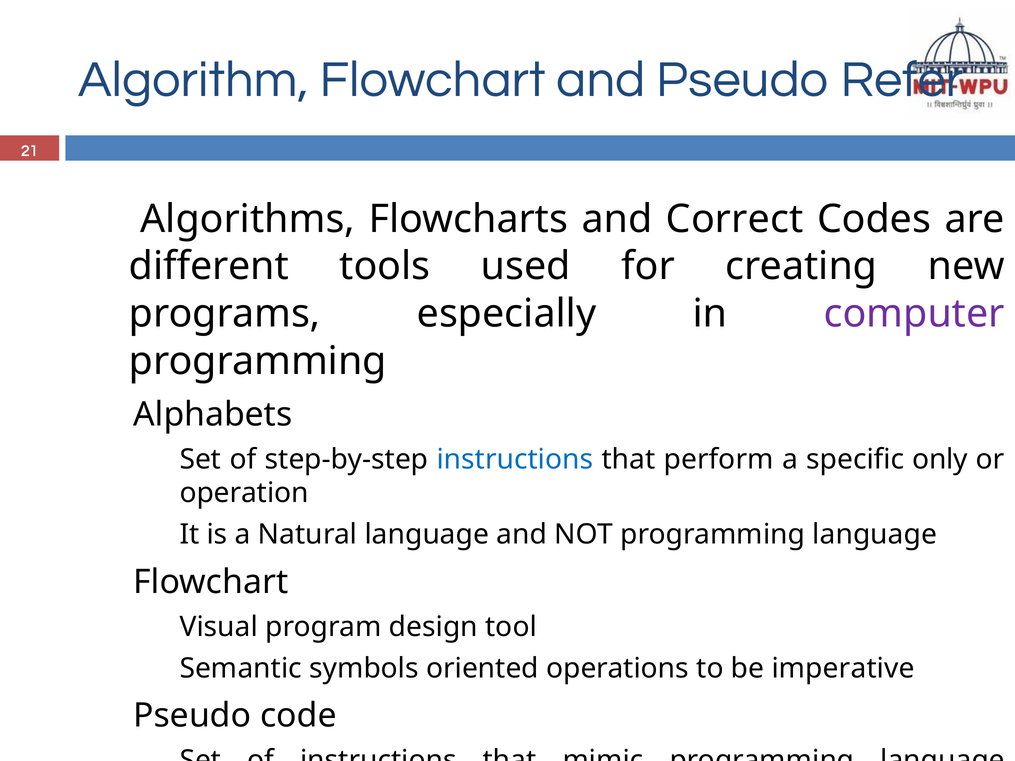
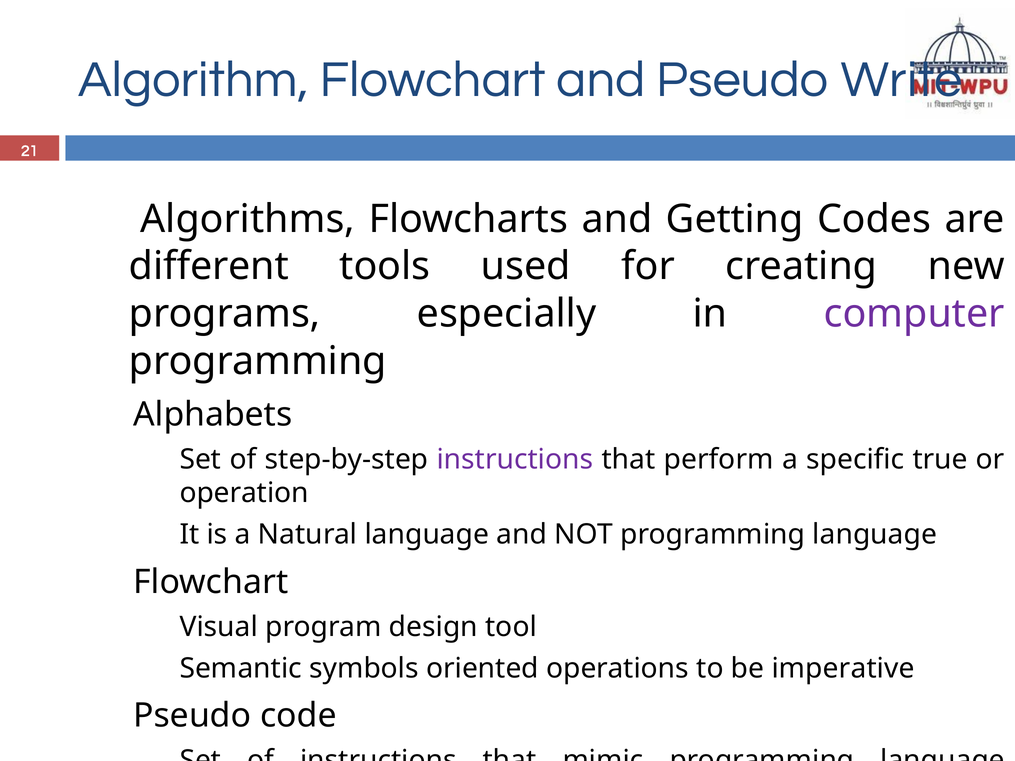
Refer: Refer -> Write (902, 80)
Correct: Correct -> Getting (735, 219)
instructions colour: blue -> purple (515, 459)
only: only -> true (940, 459)
